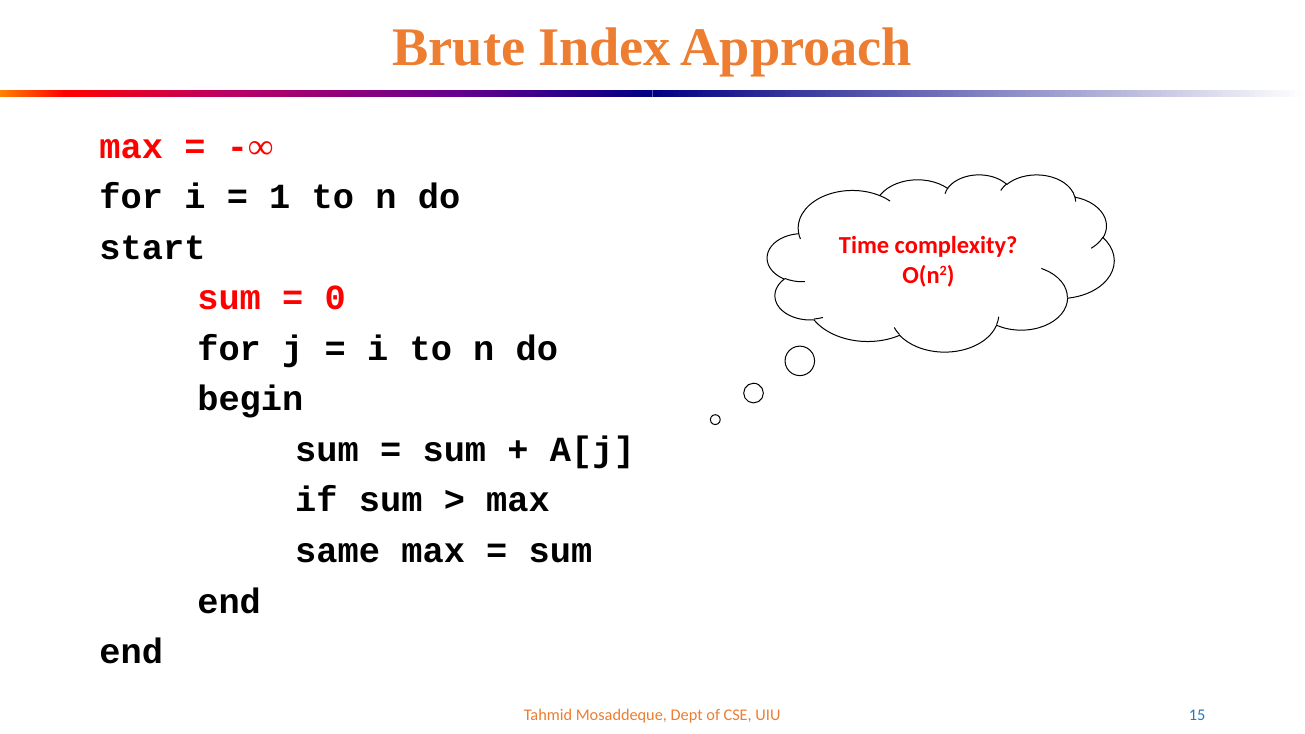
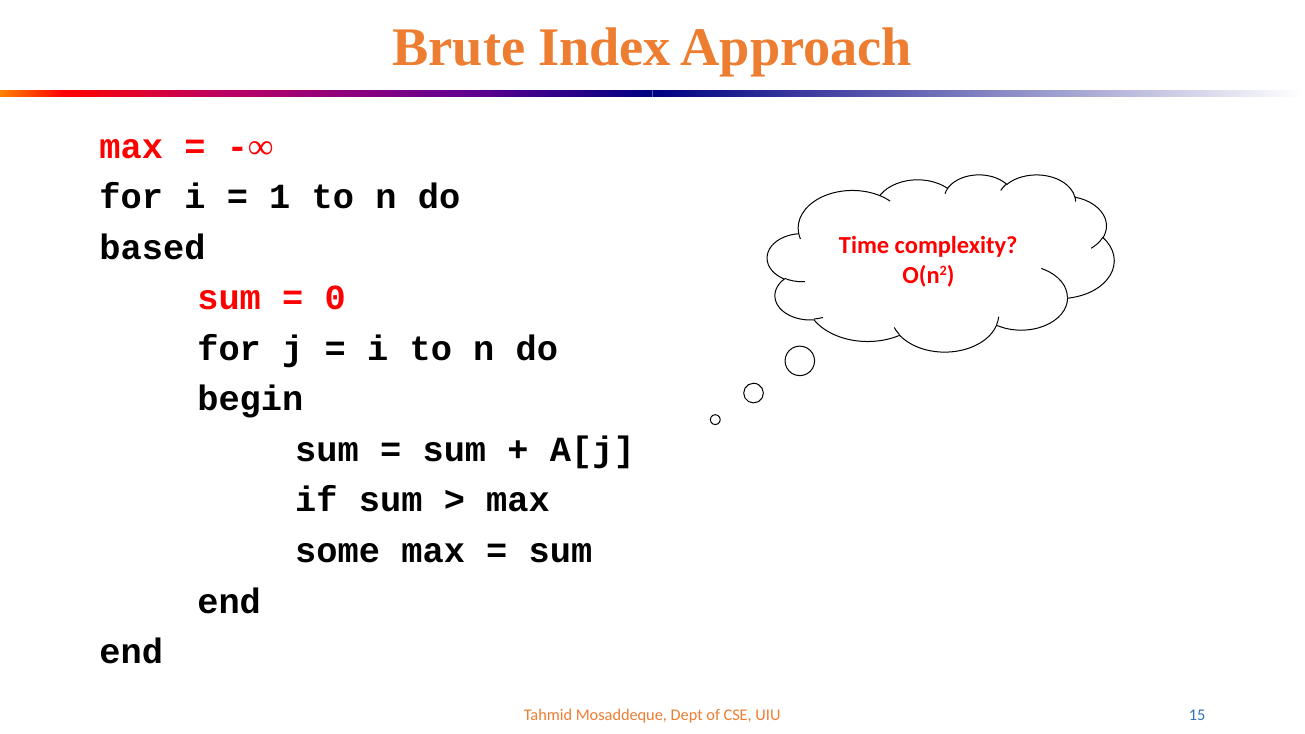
start: start -> based (152, 248)
same: same -> some (338, 551)
